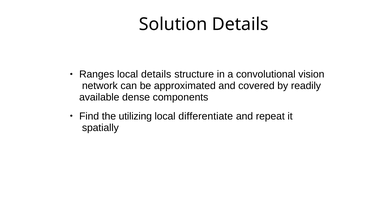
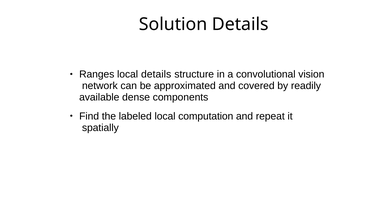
utilizing: utilizing -> labeled (135, 116)
differentiate: differentiate -> computation (206, 116)
